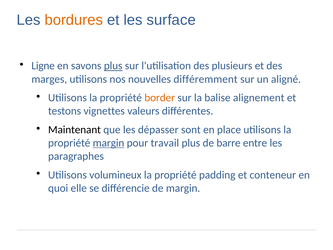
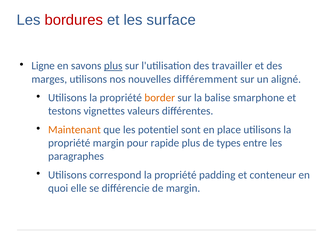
bordures colour: orange -> red (74, 20)
plusieurs: plusieurs -> travailler (232, 66)
alignement: alignement -> smarphone (259, 98)
Maintenant colour: black -> orange (75, 129)
dépasser: dépasser -> potentiel (158, 129)
margin underline: present -> none (109, 143)
travail: travail -> rapide (165, 143)
barre: barre -> types (229, 143)
volumineux: volumineux -> correspond (115, 175)
